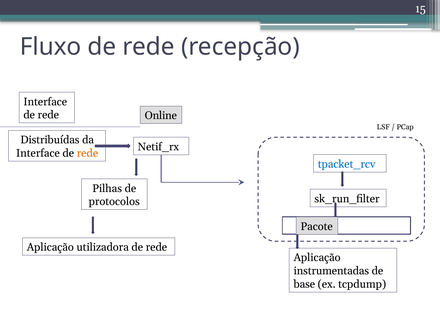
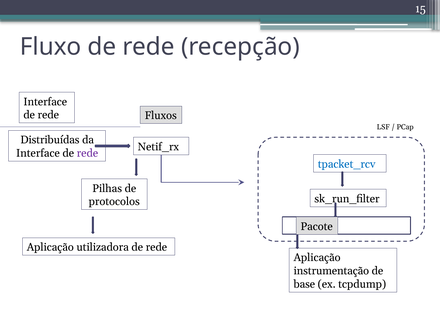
Online: Online -> Fluxos (161, 116)
rede colour: orange -> purple (87, 153)
instrumentadas: instrumentadas -> instrumentação (331, 271)
